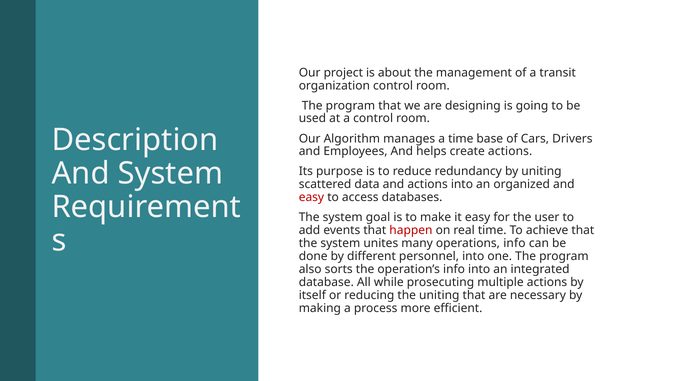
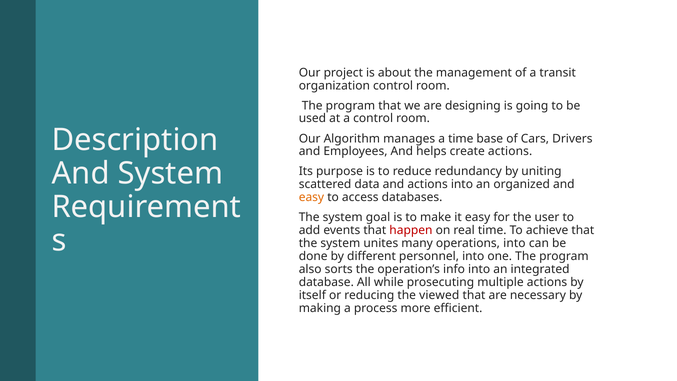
easy colour: red -> orange (311, 197)
operations info: info -> into (514, 243)
the uniting: uniting -> viewed (439, 295)
